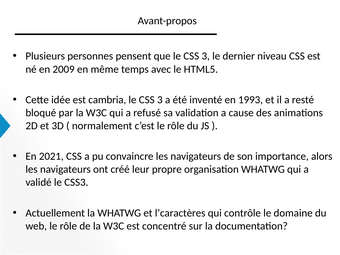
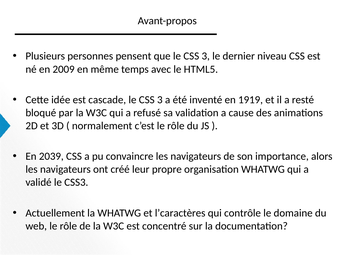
cambria: cambria -> cascade (107, 100)
1993: 1993 -> 1919 (251, 100)
2021: 2021 -> 2039 (51, 156)
